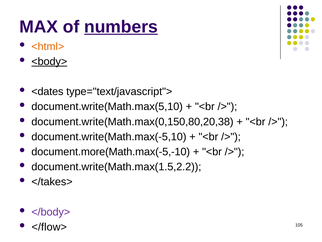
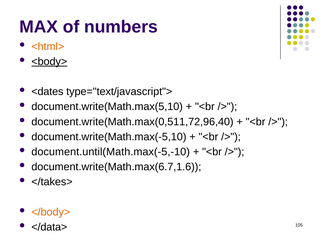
numbers underline: present -> none (121, 27)
document.write(Math.max(0,150,80,20,38: document.write(Math.max(0,150,80,20,38 -> document.write(Math.max(0,511,72,96,40 (132, 121)
document.more(Math.max(-5,-10: document.more(Math.max(-5,-10 -> document.until(Math.max(-5,-10 (111, 152)
document.write(Math.max(1.5,2.2: document.write(Math.max(1.5,2.2 -> document.write(Math.max(6.7,1.6 (116, 167)
</body> colour: purple -> orange (51, 212)
</flow>: </flow> -> </data> (49, 227)
